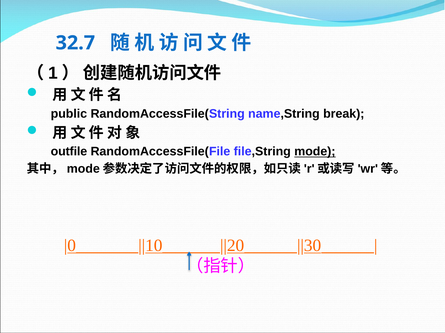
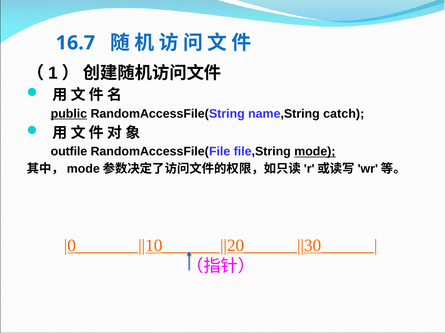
32.7: 32.7 -> 16.7 (75, 43)
public underline: none -> present (69, 114)
break: break -> catch (344, 114)
